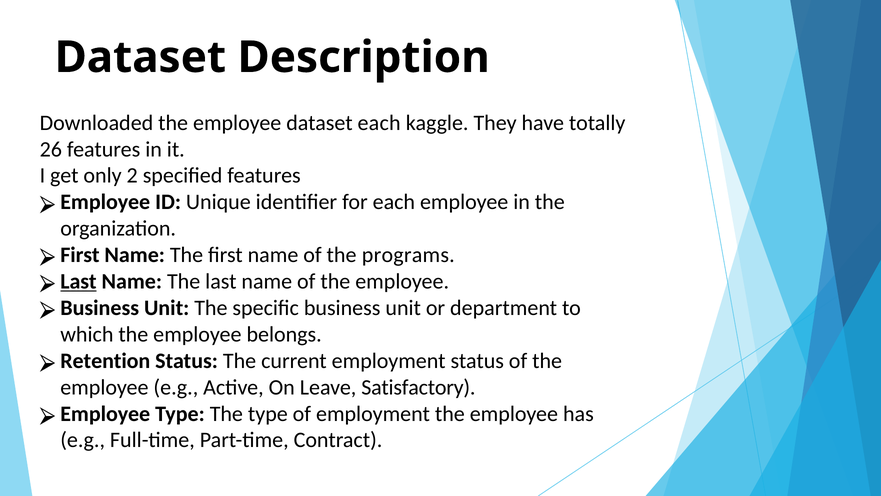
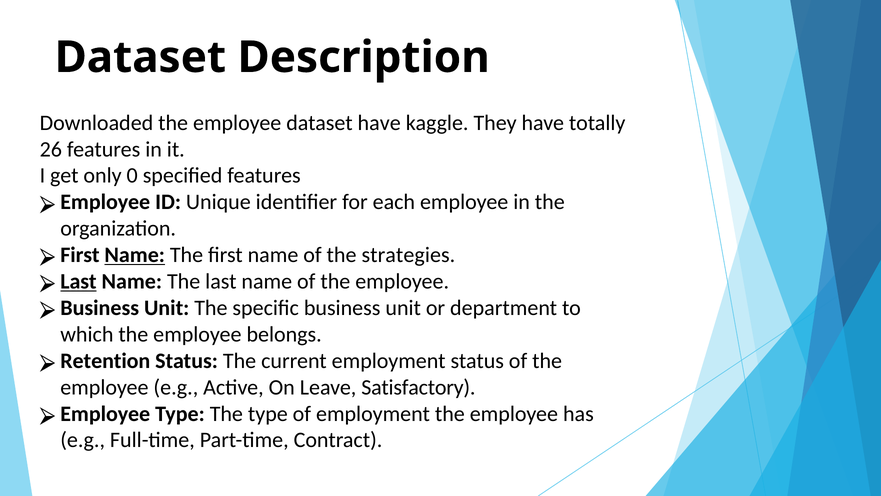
dataset each: each -> have (379, 123)
2: 2 -> 0 (132, 176)
Name underline: none -> present (135, 255)
programs: programs -> strategies (408, 255)
